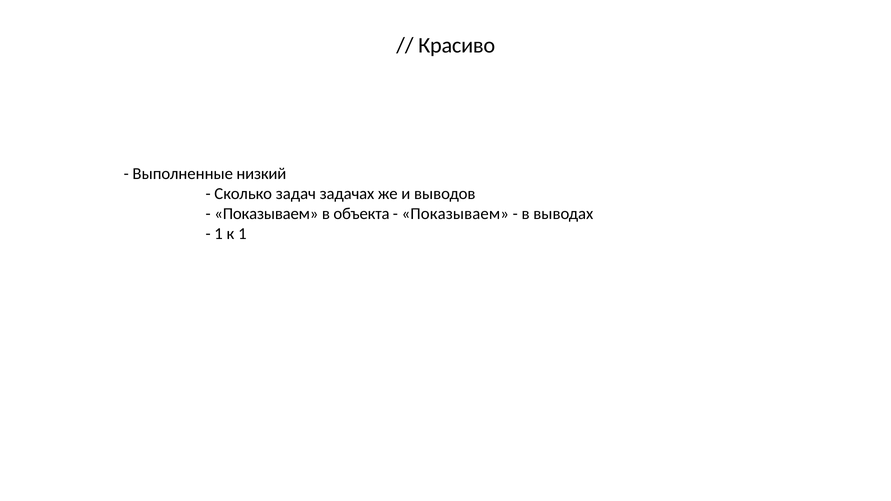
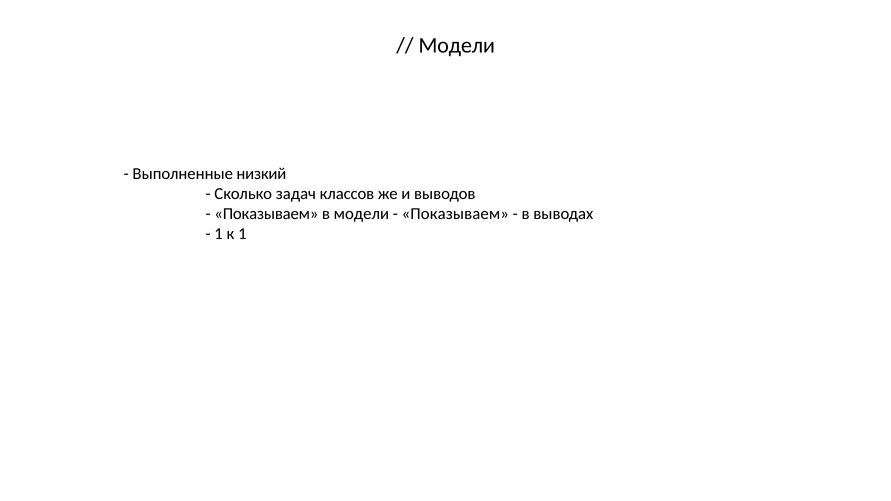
Красиво: Красиво -> Модели (457, 45)
задачах: задачах -> классов (347, 194)
в объекта: объекта -> модели (361, 214)
